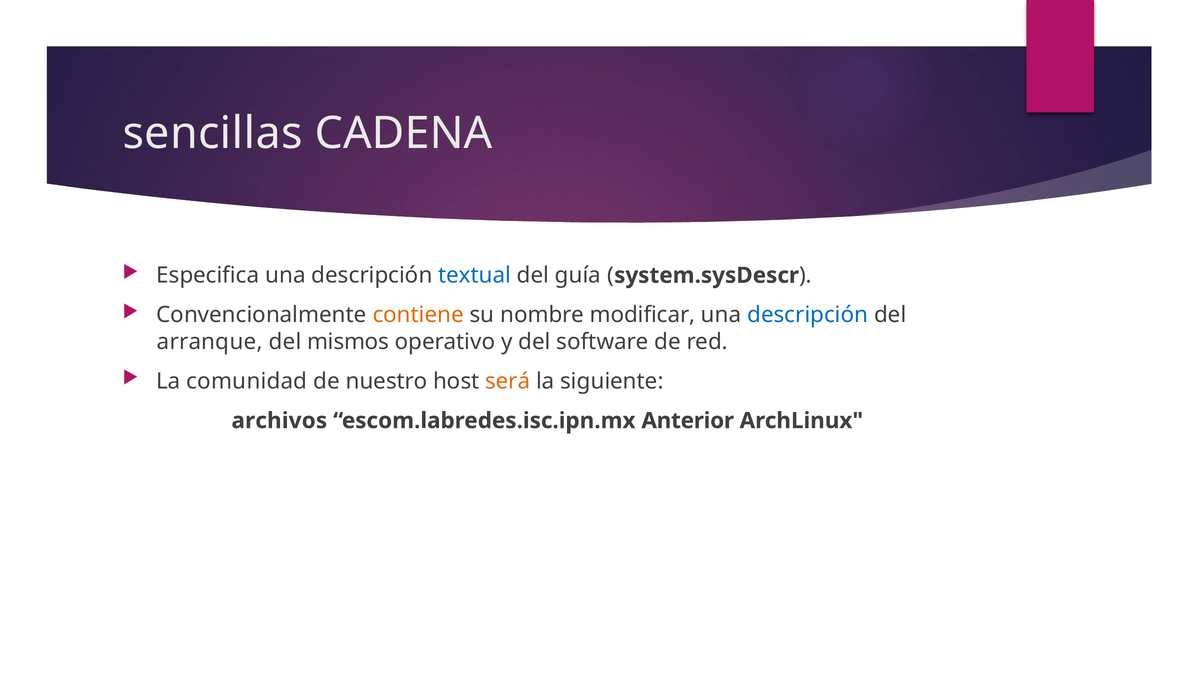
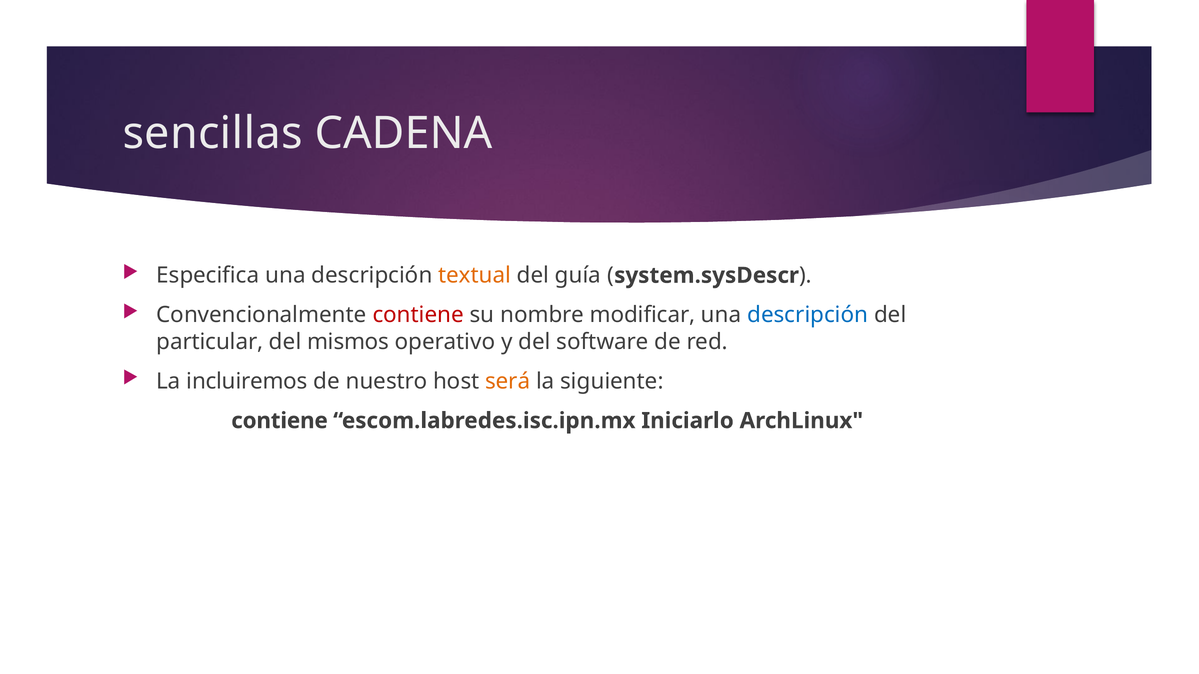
textual colour: blue -> orange (475, 276)
contiene colour: orange -> red (418, 315)
arranque: arranque -> particular (210, 342)
comunidad: comunidad -> incluiremos (247, 382)
archivos: archivos -> contiene (280, 421)
Anterior: Anterior -> Iniciarlo (688, 421)
